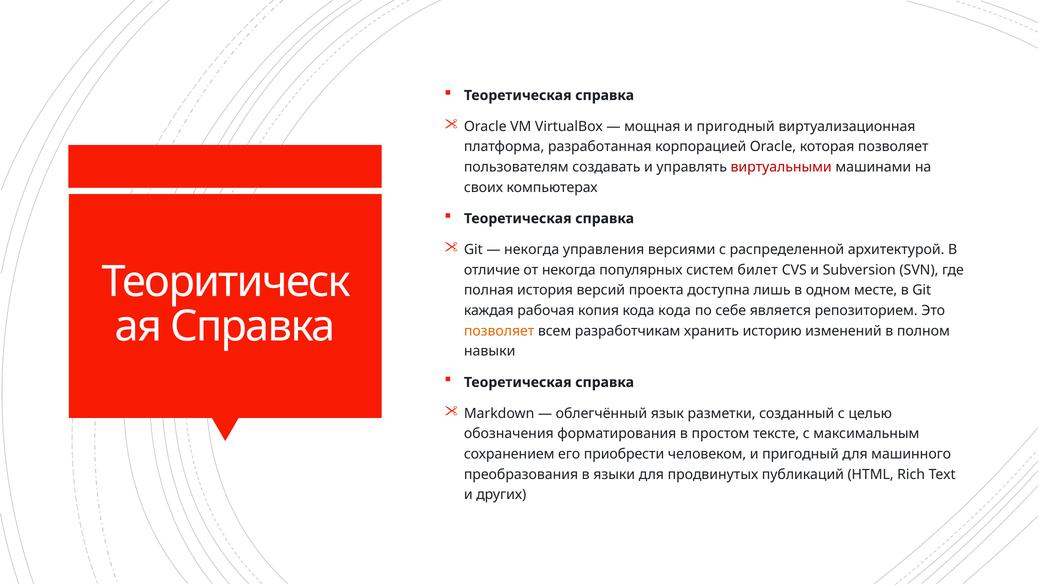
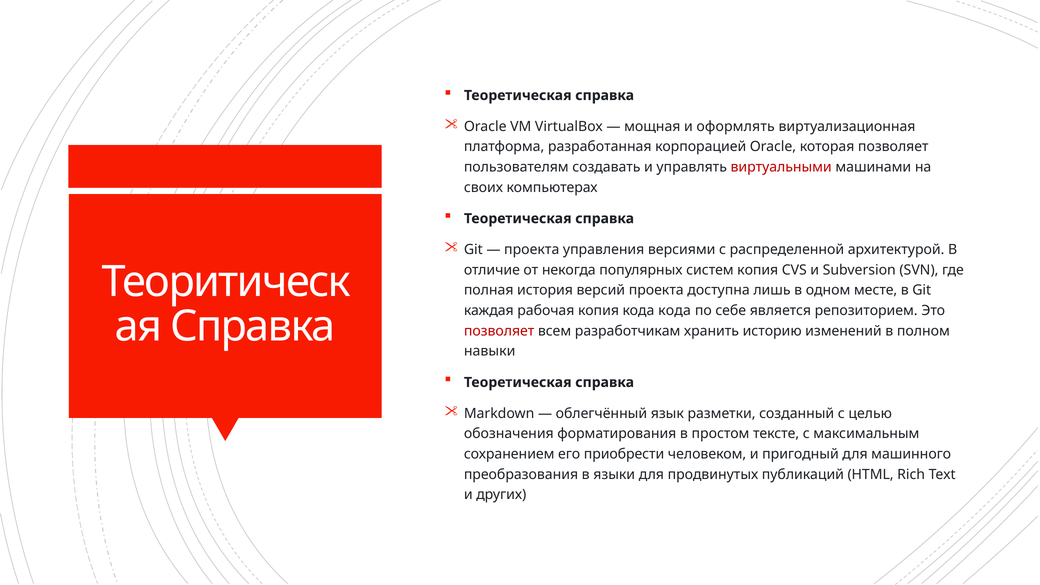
мощная и пригодный: пригодный -> оформлять (736, 127)
некогда: некогда -> проекта (532, 250)
систем билет: билет -> копия (758, 270)
позволяет colour: orange -> red (499, 331)
